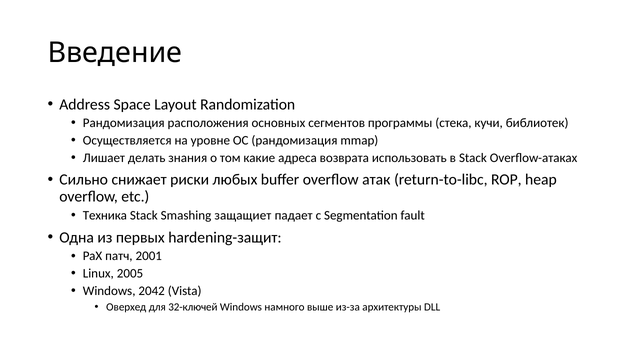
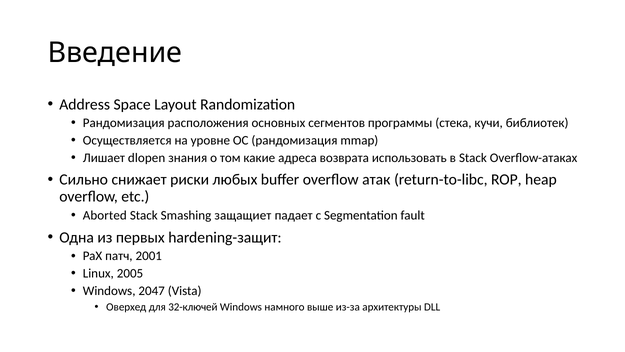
делать: делать -> dlopen (147, 158)
Техника: Техника -> Aborted (105, 215)
2042: 2042 -> 2047 (152, 290)
